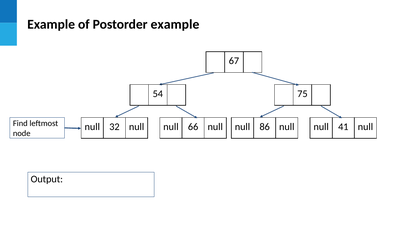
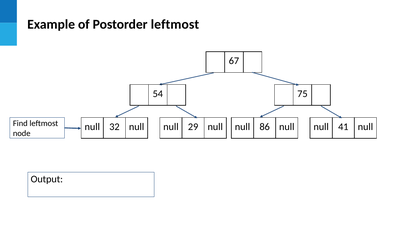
Postorder example: example -> leftmost (175, 24)
66: 66 -> 29 (193, 127)
